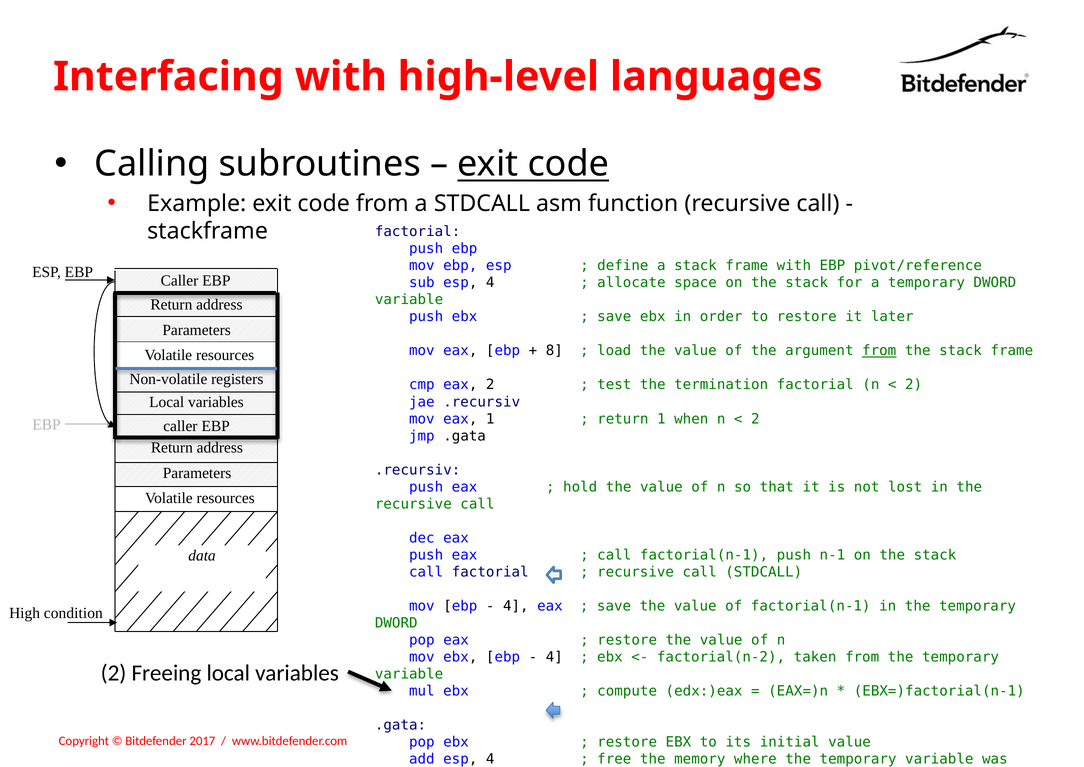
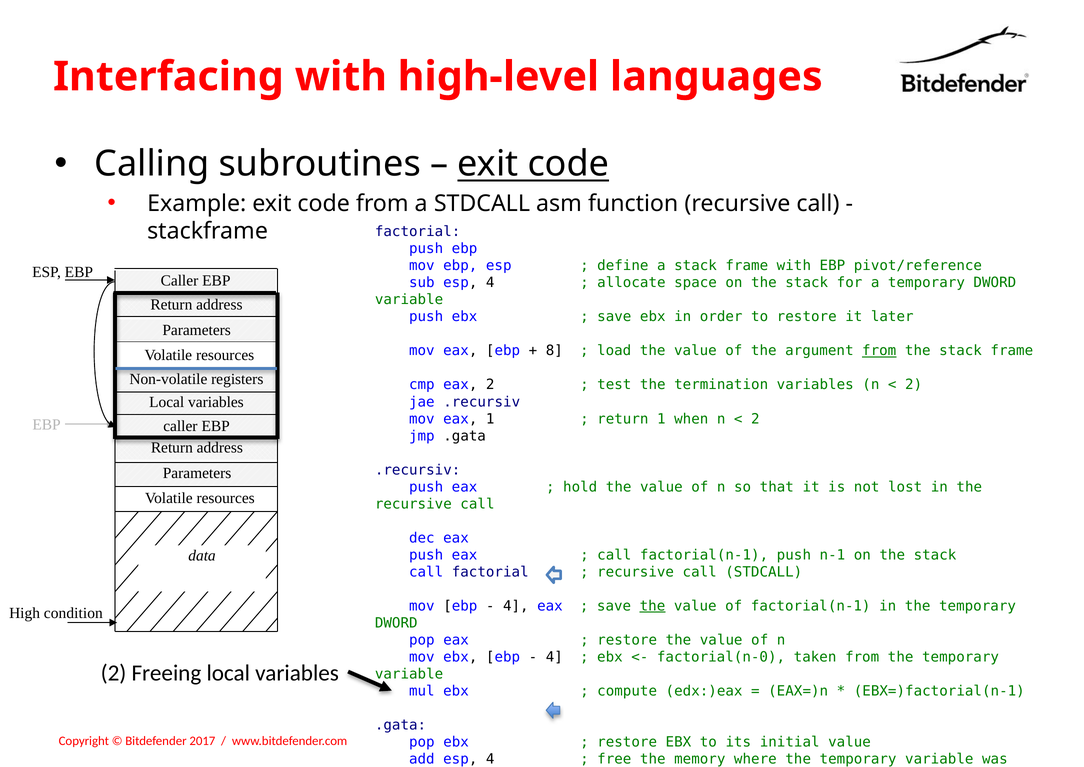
termination factorial: factorial -> variables (815, 385)
the underline: none -> present (652, 606)
factorial(n-2: factorial(n-2 -> factorial(n-0 (721, 657)
